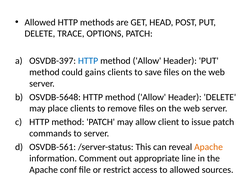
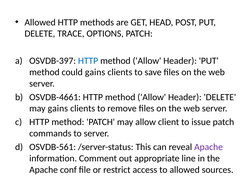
OSVDB-5648: OSVDB-5648 -> OSVDB-4661 (55, 97)
may place: place -> gains (58, 108)
Apache colour: orange -> purple (209, 147)
